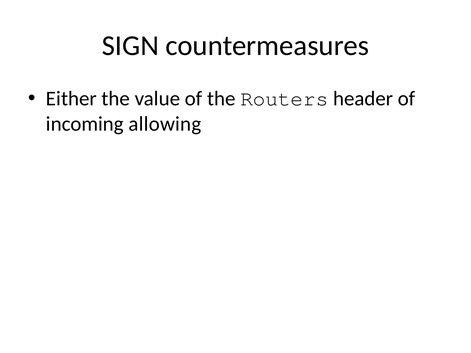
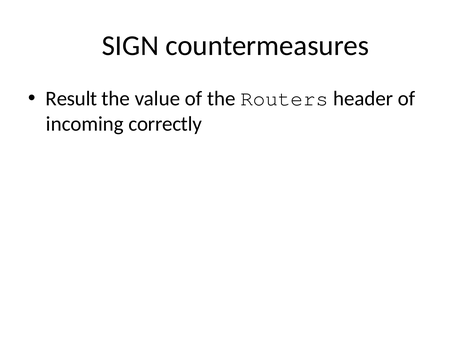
Either: Either -> Result (71, 99)
allowing: allowing -> correctly (165, 124)
